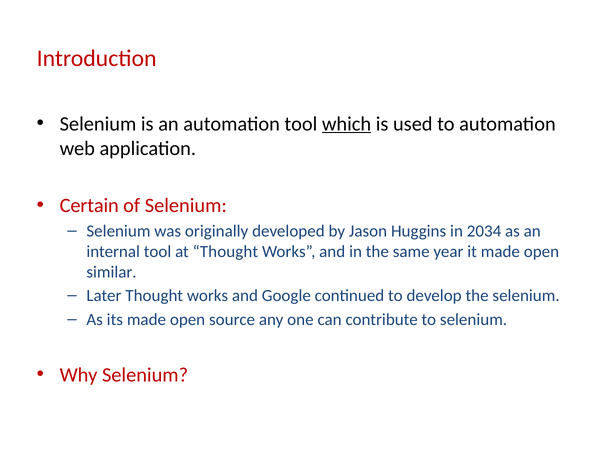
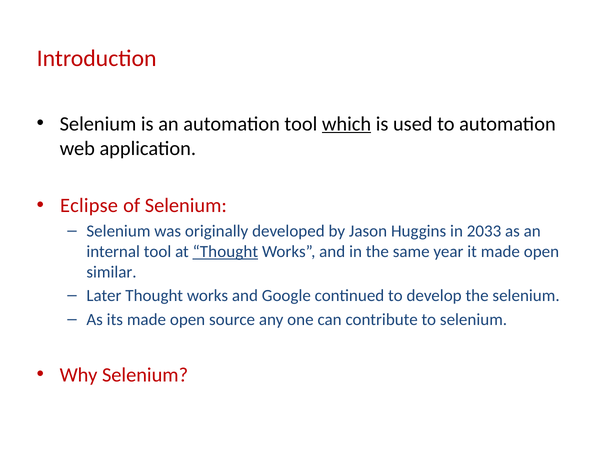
Certain: Certain -> Eclipse (89, 205)
2034: 2034 -> 2033 (484, 231)
Thought underline: none -> present (225, 251)
